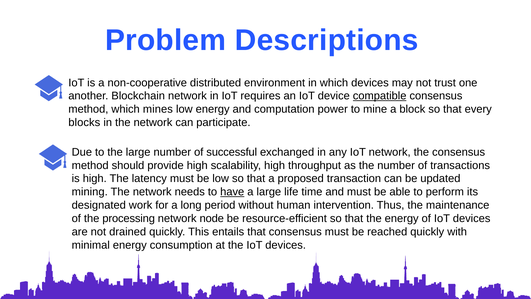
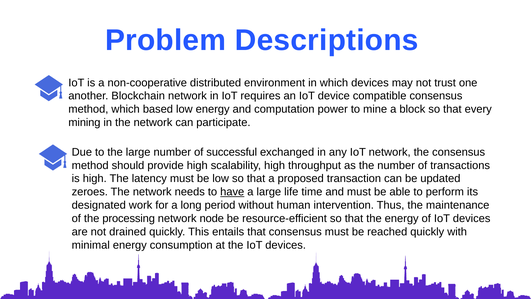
compatible underline: present -> none (380, 96)
mines: mines -> based (158, 109)
blocks: blocks -> mining (84, 122)
mining: mining -> zeroes (90, 192)
